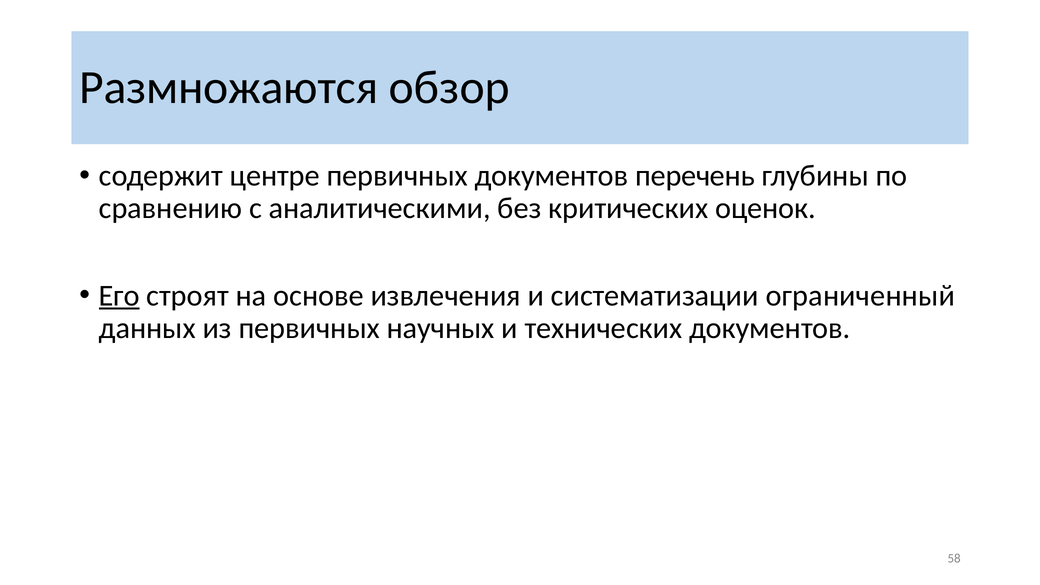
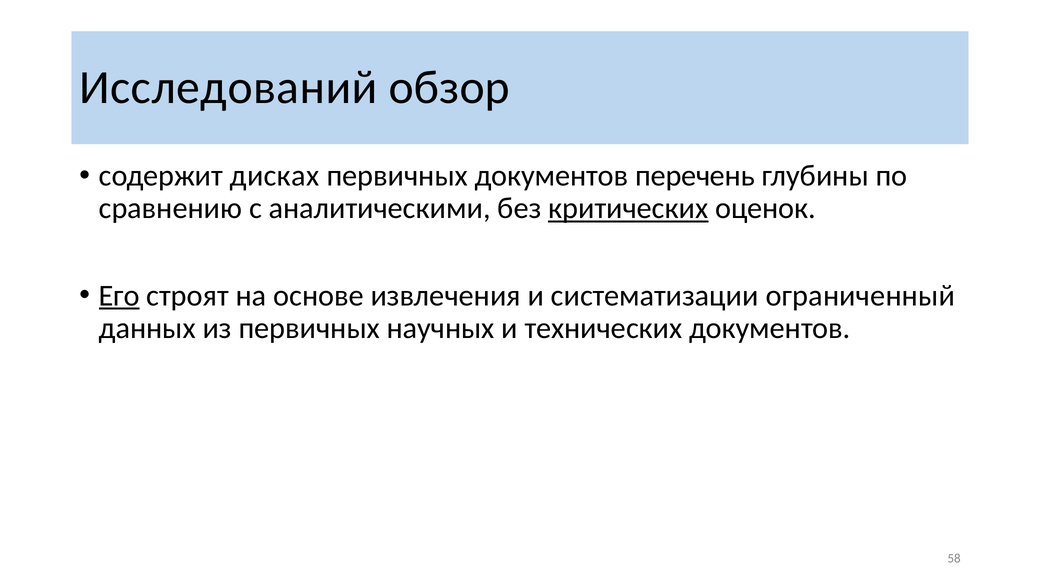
Размножаются: Размножаются -> Исследований (228, 87)
центре: центре -> дисках (275, 176)
критических underline: none -> present (628, 208)
